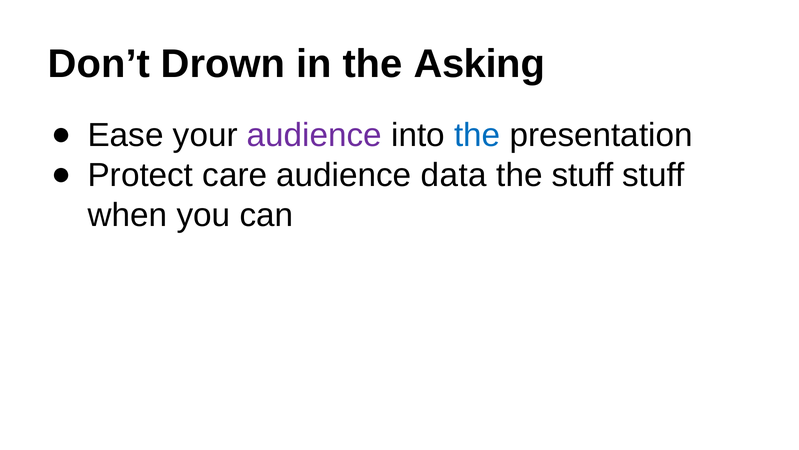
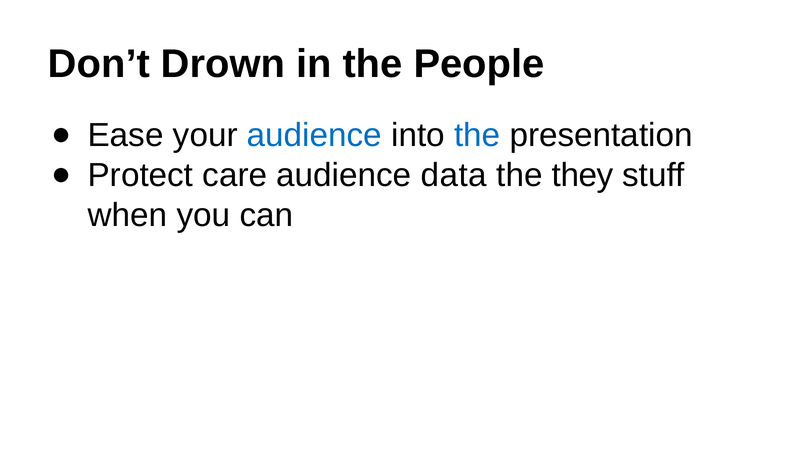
Asking: Asking -> People (479, 64)
audience colour: purple -> blue (314, 135)
the stuff: stuff -> they (583, 175)
